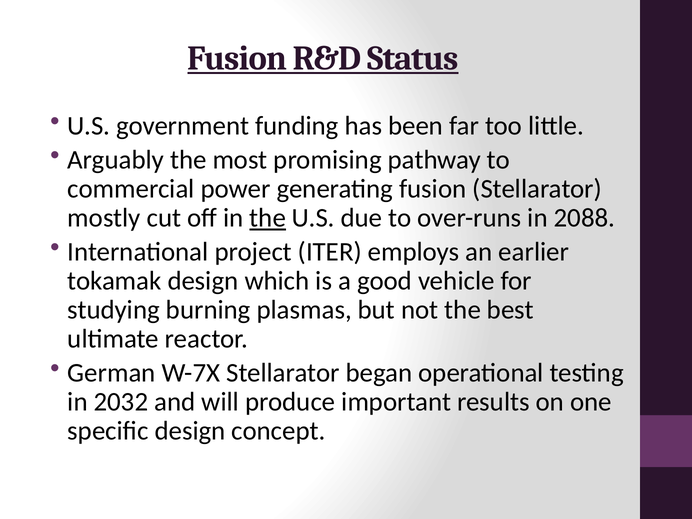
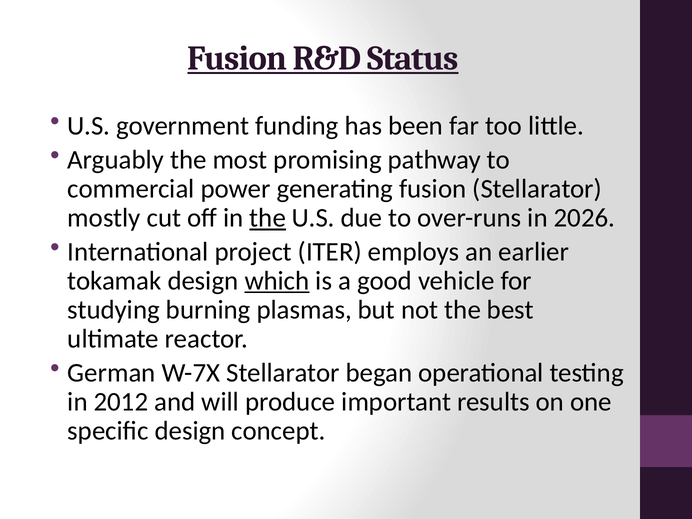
2088: 2088 -> 2026 (584, 218)
which underline: none -> present (277, 281)
2032: 2032 -> 2012 (121, 402)
